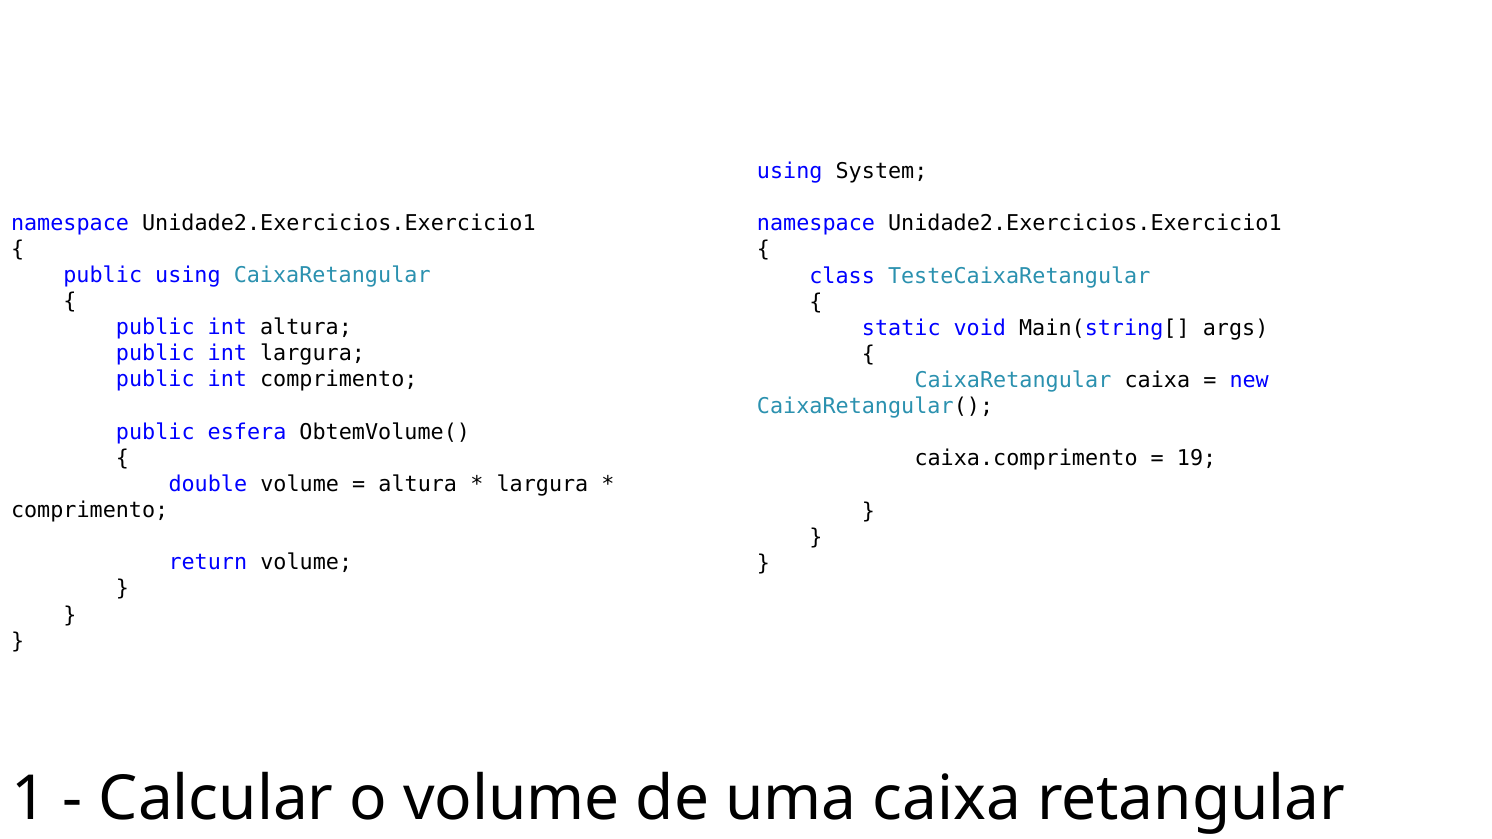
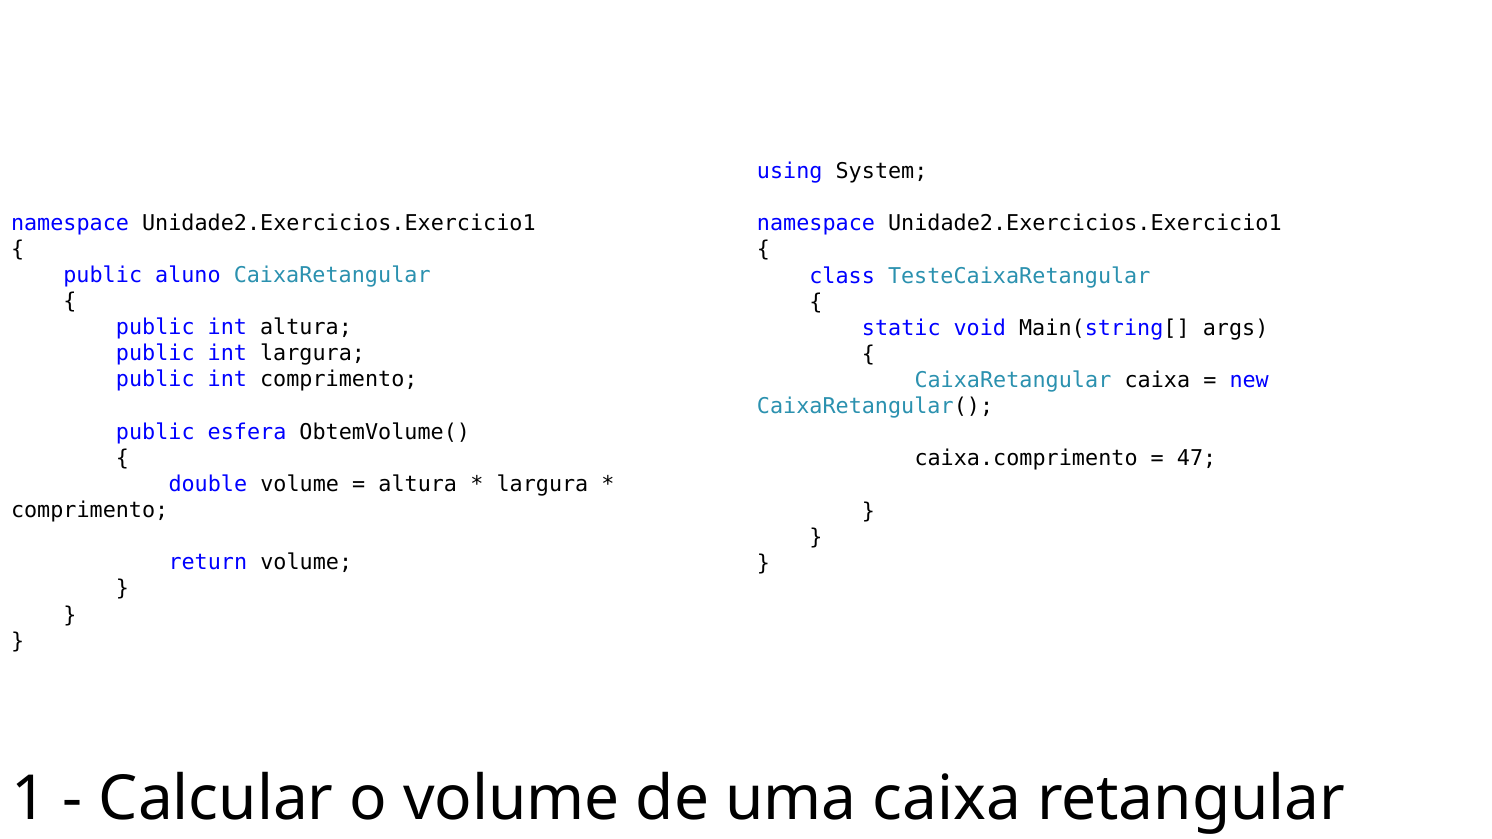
public using: using -> aluno (188, 275)
19: 19 -> 47 (1197, 459)
